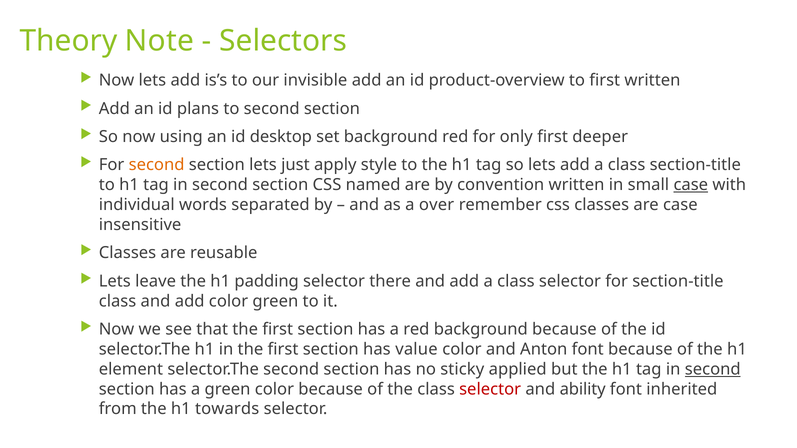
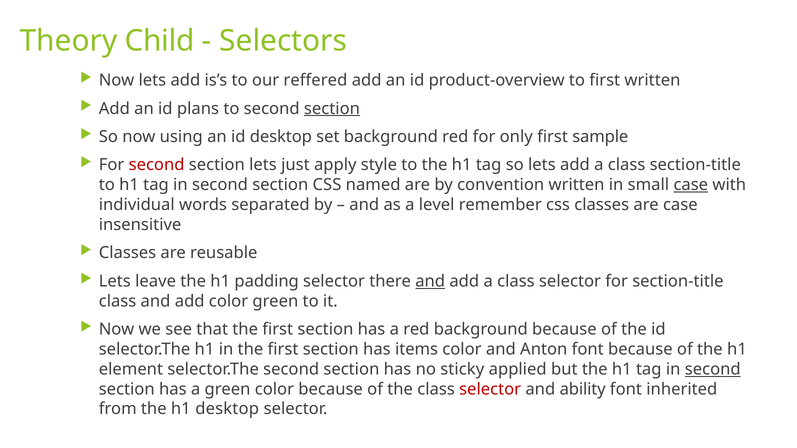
Note: Note -> Child (160, 41)
invisible: invisible -> reffered (315, 80)
section underline: none -> present (332, 109)
deeper: deeper -> sample (600, 137)
second colour: orange -> red (157, 165)
over: over -> level (437, 205)
and underline: none -> present (430, 281)
value: value -> items (417, 349)
h1 towards: towards -> desktop (227, 409)
